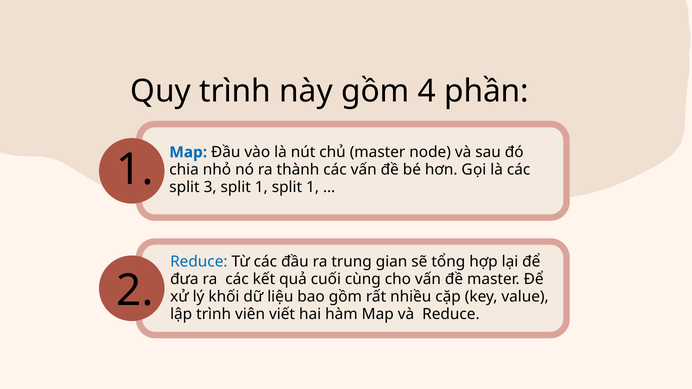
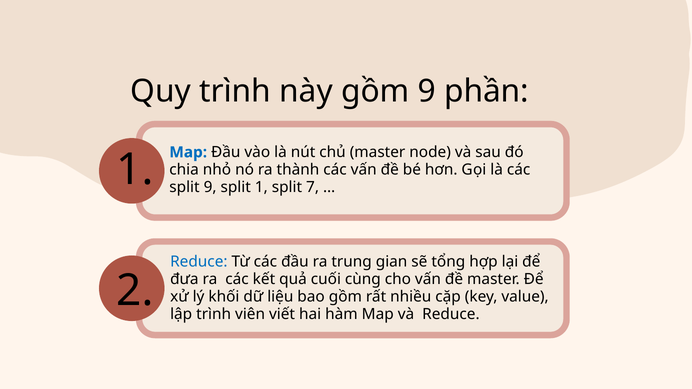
gồm 4: 4 -> 9 (427, 91)
split 3: 3 -> 9 (210, 187)
1 split 1: 1 -> 7 (313, 187)
